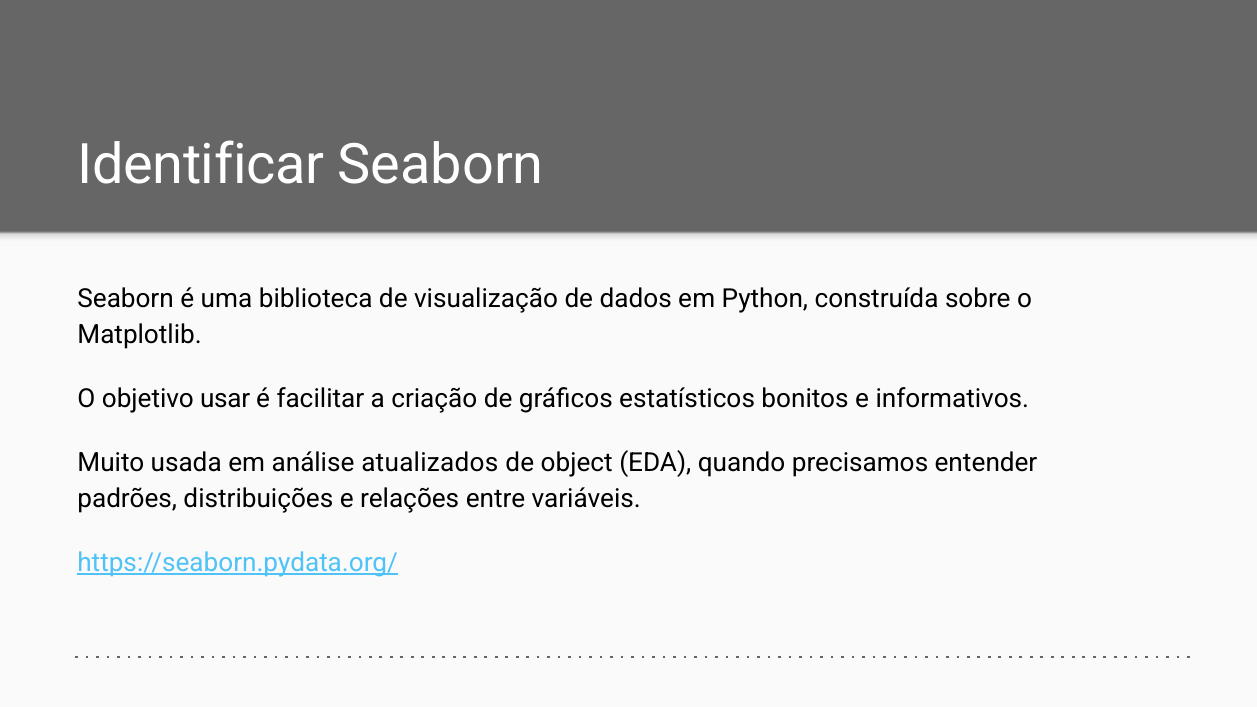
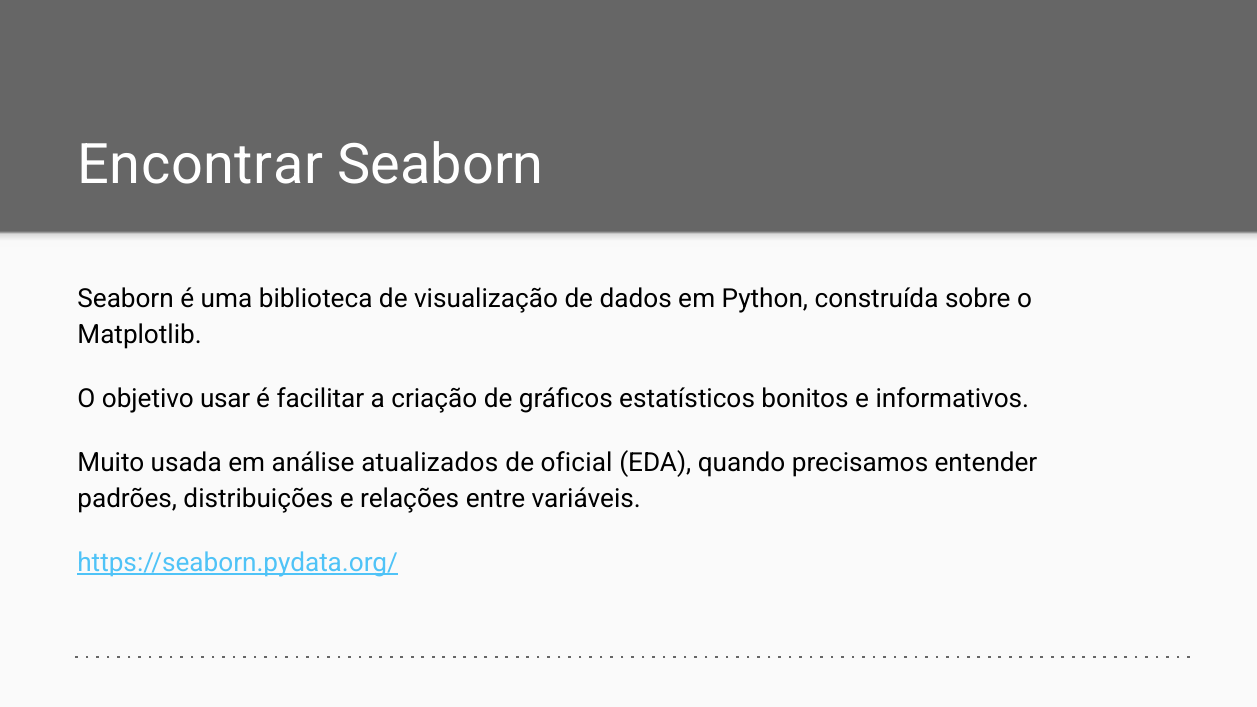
Identificar: Identificar -> Encontrar (200, 165)
object: object -> oficial (577, 463)
